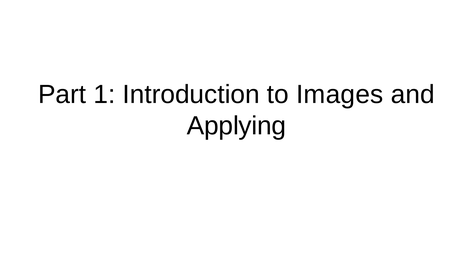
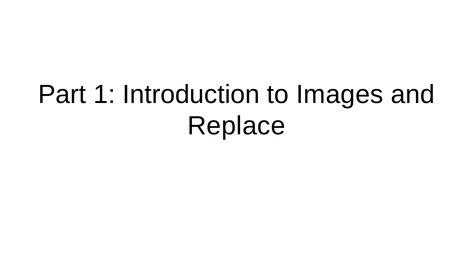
Applying: Applying -> Replace (236, 126)
